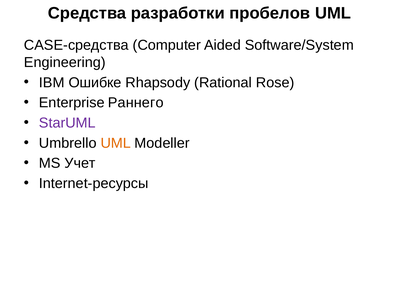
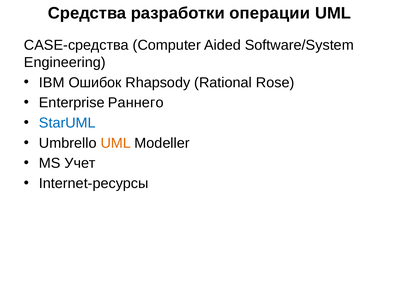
пробелов: пробелов -> операции (270, 13)
Ошибке: Ошибке -> Ошибок (95, 83)
StarUML colour: purple -> blue (67, 123)
